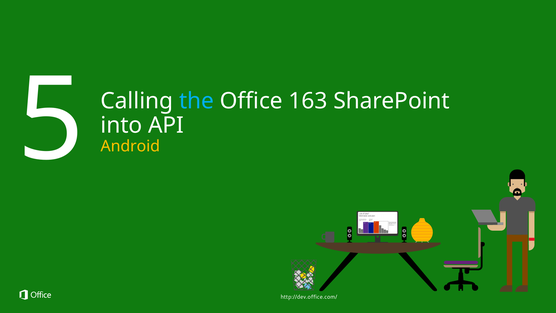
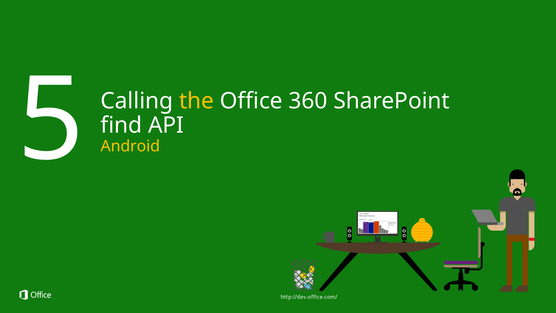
the colour: light blue -> yellow (197, 101)
163: 163 -> 360 (308, 101)
into: into -> find (121, 125)
